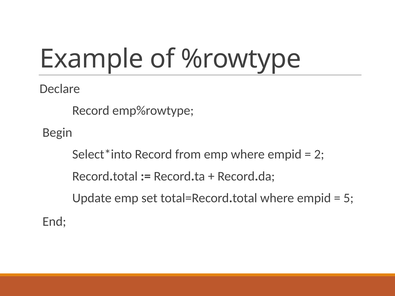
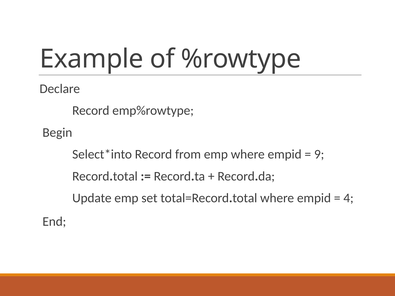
2: 2 -> 9 (319, 154)
5: 5 -> 4 (349, 198)
